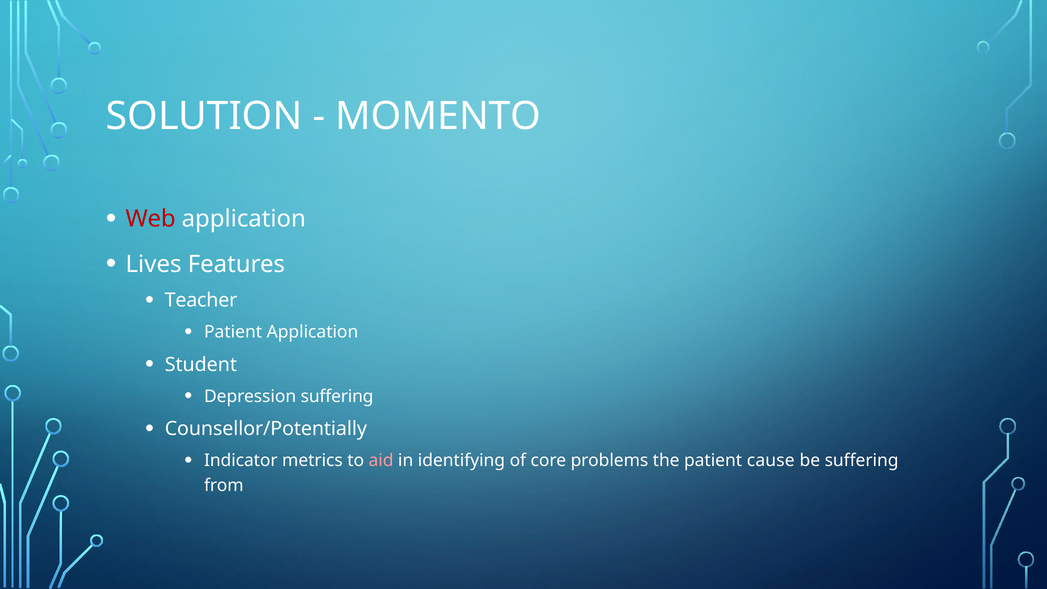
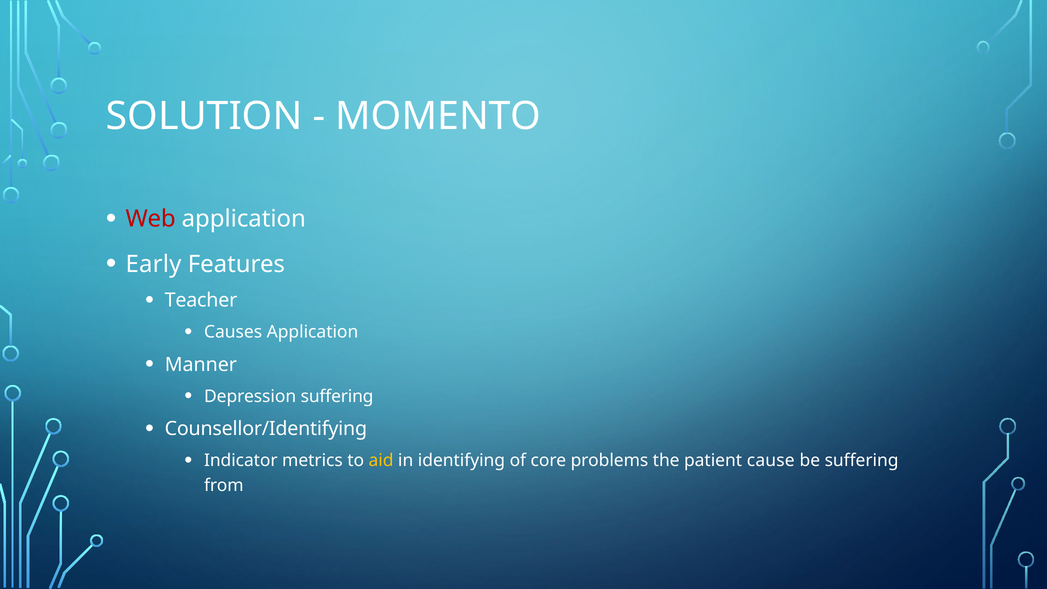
Lives: Lives -> Early (153, 264)
Patient: Patient -> Causes (233, 332)
Student: Student -> Manner (201, 365)
Counsellor/Potentially: Counsellor/Potentially -> Counsellor/Identifying (266, 429)
aid colour: pink -> yellow (381, 461)
